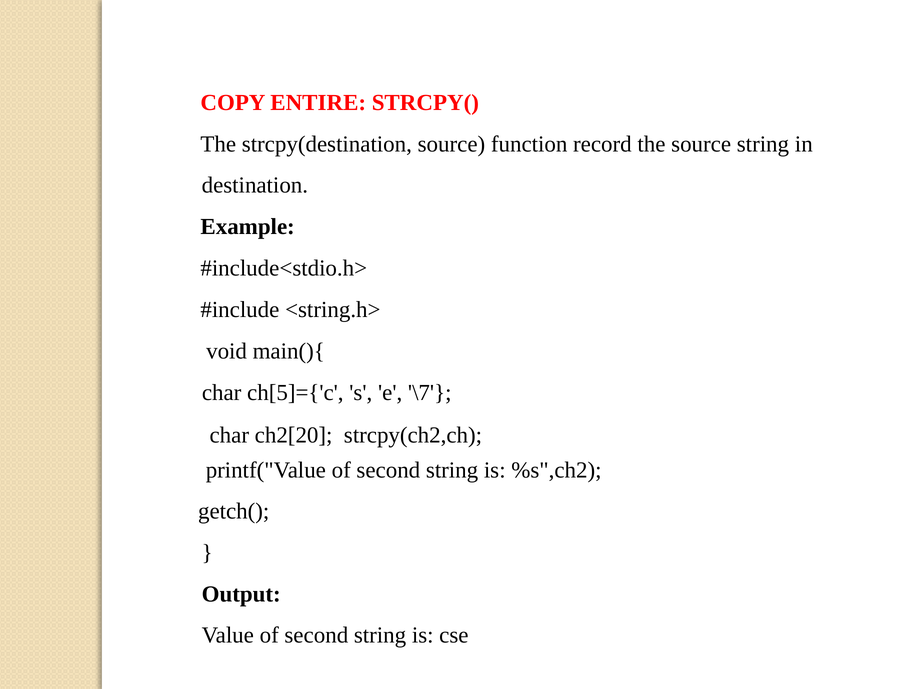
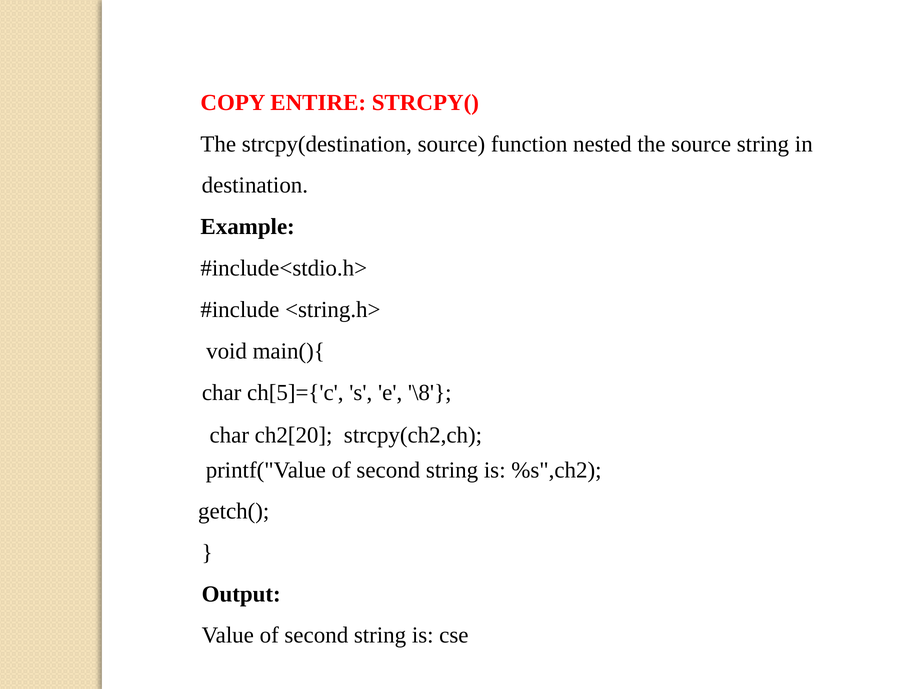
record: record -> nested (602, 144)
\7: \7 -> \8 (430, 393)
